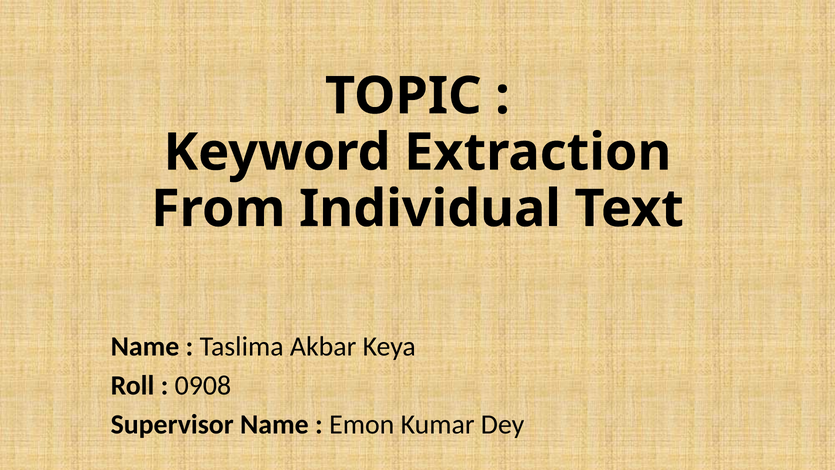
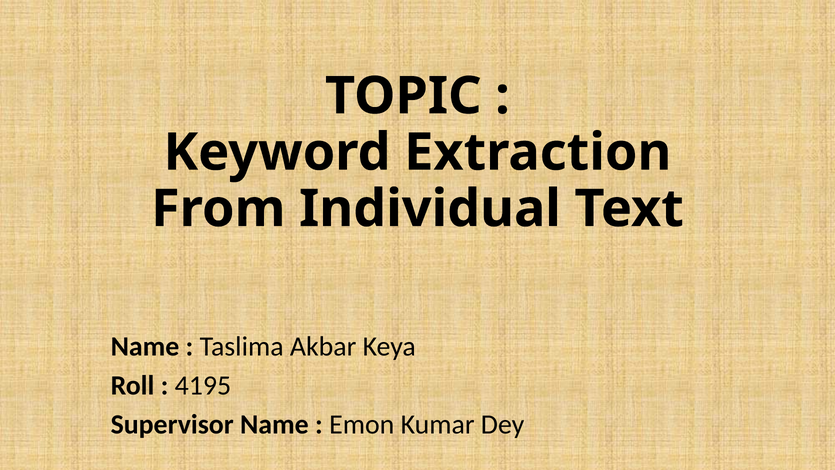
0908: 0908 -> 4195 (203, 385)
